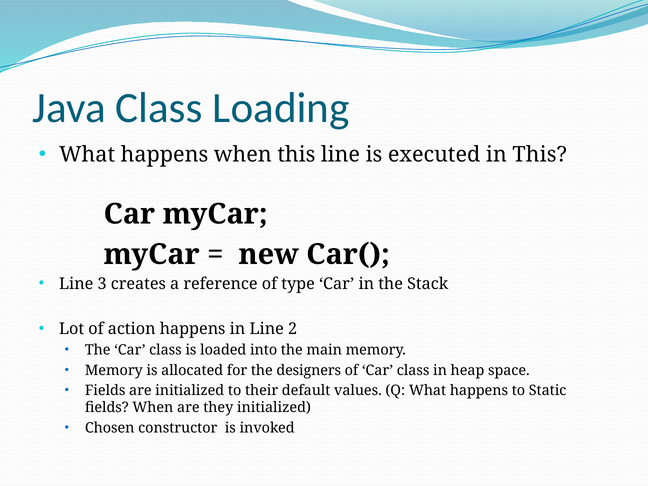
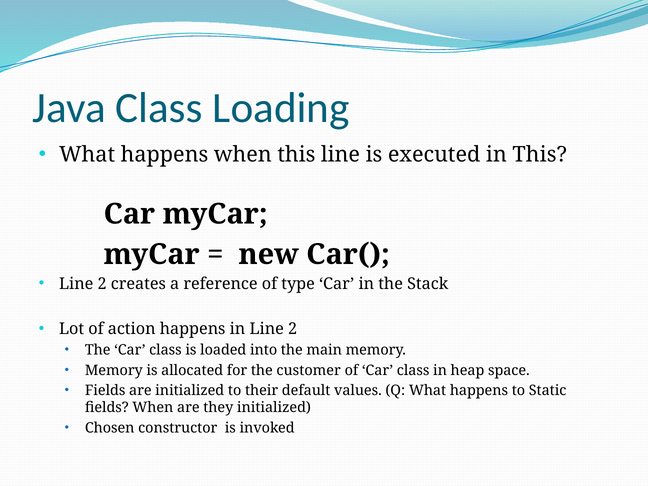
3: 3 -> 2 (102, 284)
designers: designers -> customer (309, 370)
